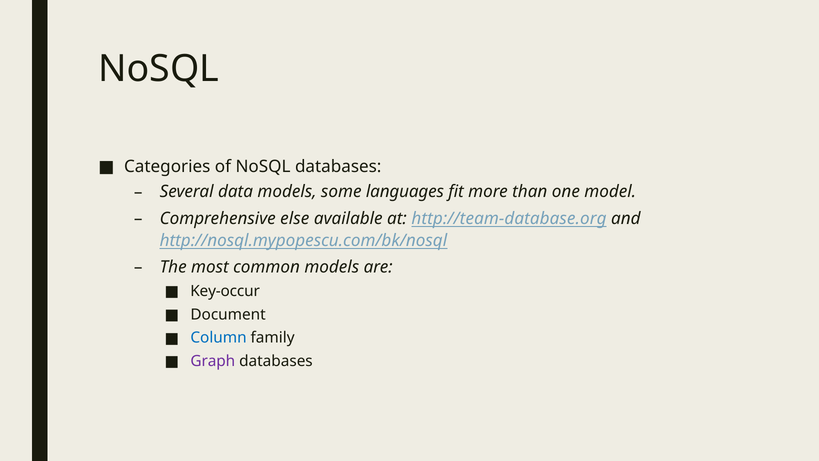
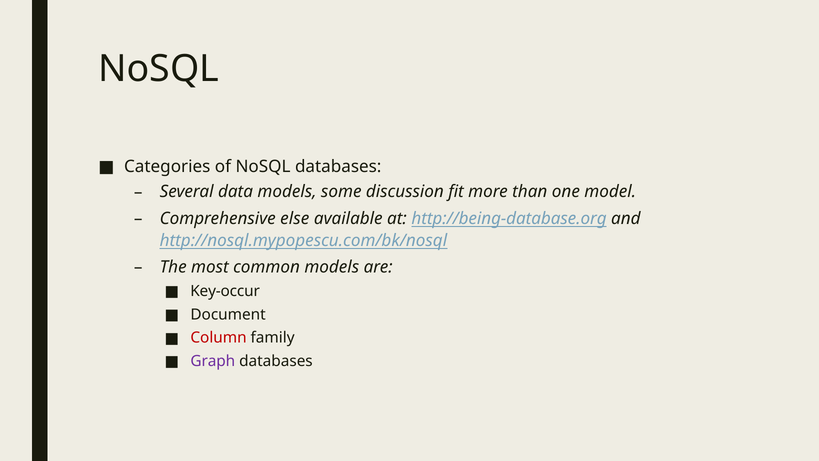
languages: languages -> discussion (405, 192)
http://team-database.org: http://team-database.org -> http://being-database.org (509, 219)
Column colour: blue -> red (219, 338)
